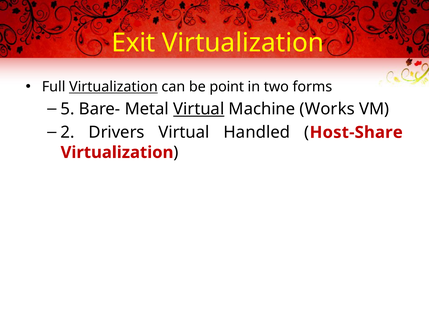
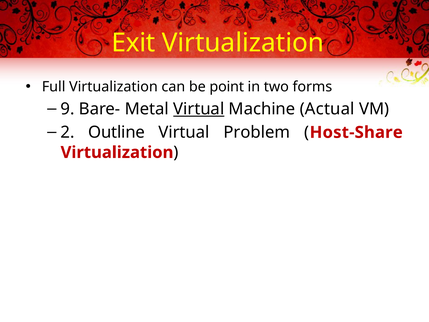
Virtualization underline: present -> none (113, 87)
5: 5 -> 9 (68, 109)
Works: Works -> Actual (327, 109)
Drivers: Drivers -> Outline (117, 132)
Handled: Handled -> Problem (257, 132)
